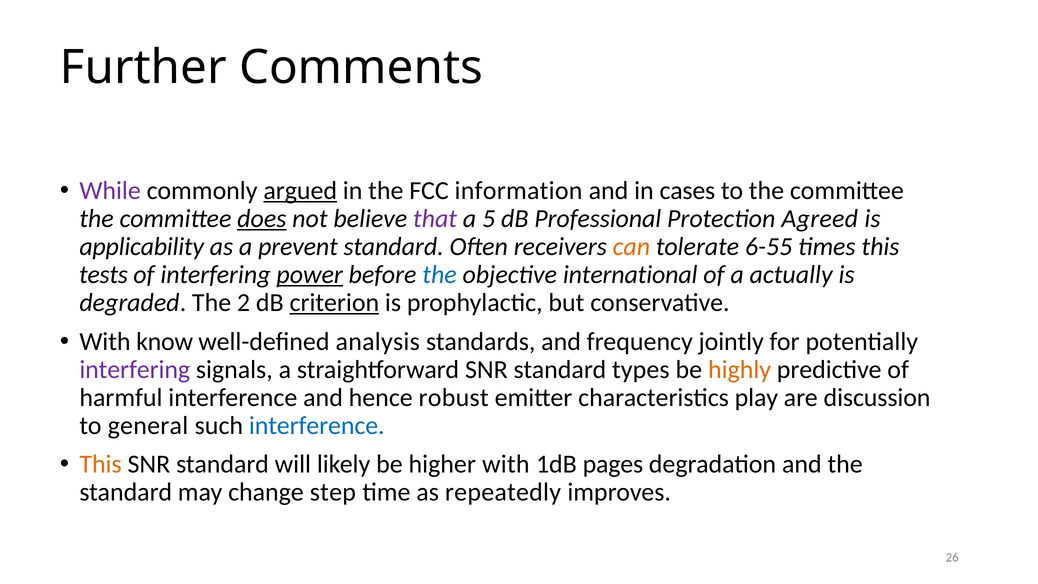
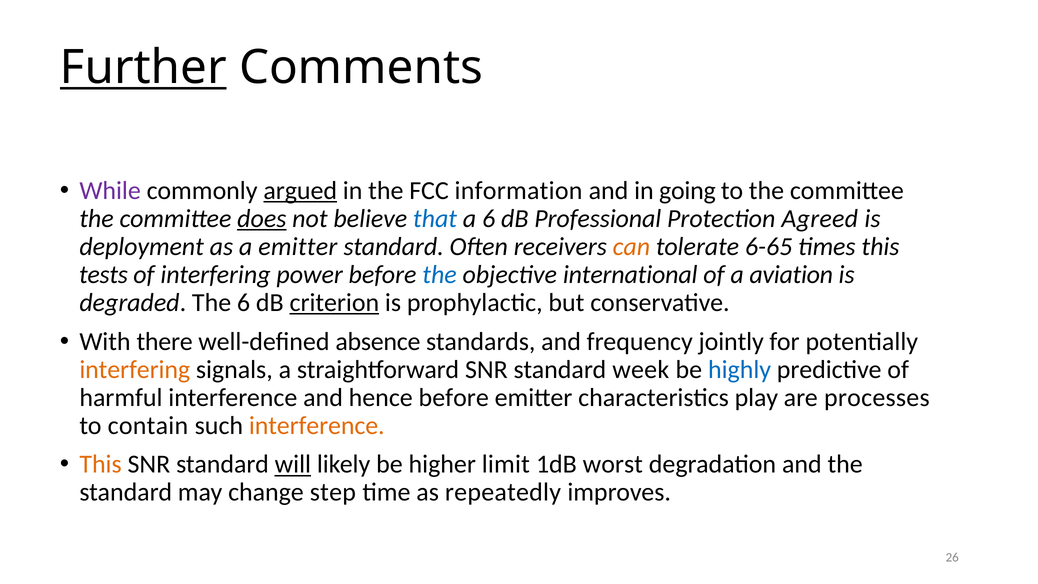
Further underline: none -> present (143, 68)
cases: cases -> going (687, 191)
that colour: purple -> blue (435, 219)
a 5: 5 -> 6 (489, 219)
applicability: applicability -> deployment (142, 247)
a prevent: prevent -> emitter (298, 247)
6-55: 6-55 -> 6-65 (769, 247)
power underline: present -> none (310, 275)
actually: actually -> aviation (791, 275)
The 2: 2 -> 6 (244, 303)
know: know -> there (165, 341)
analysis: analysis -> absence (378, 341)
interfering colour: purple -> orange (135, 369)
types: types -> week (641, 369)
highly colour: orange -> blue (740, 369)
hence robust: robust -> before (454, 397)
discussion: discussion -> processes (877, 397)
general: general -> contain (148, 425)
interference colour: blue -> orange (317, 425)
will underline: none -> present (293, 464)
higher with: with -> limit (506, 464)
pages: pages -> worst (613, 464)
